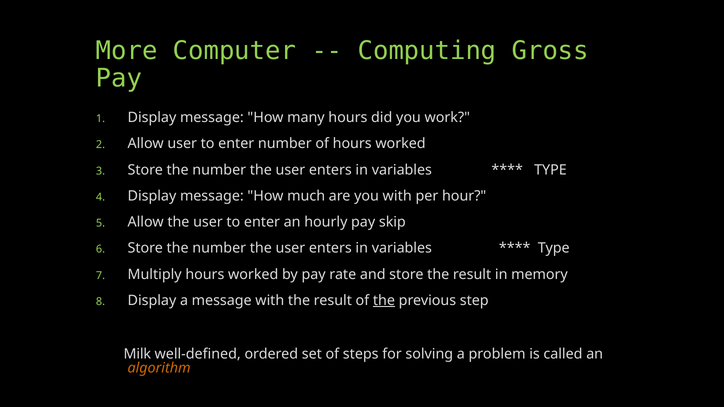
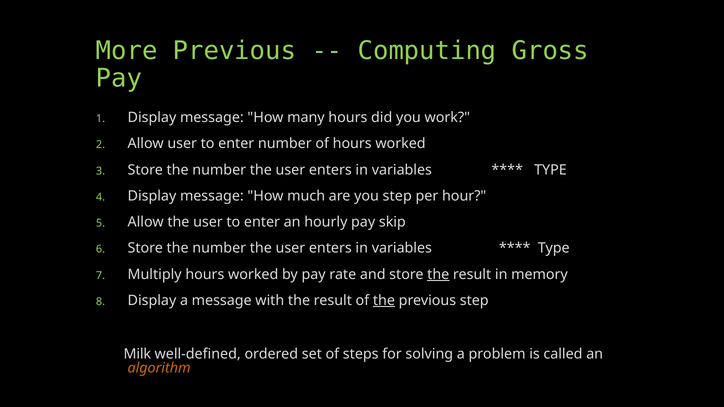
More Computer: Computer -> Previous (235, 51)
you with: with -> step (397, 196)
the underline: none -> present (438, 274)
